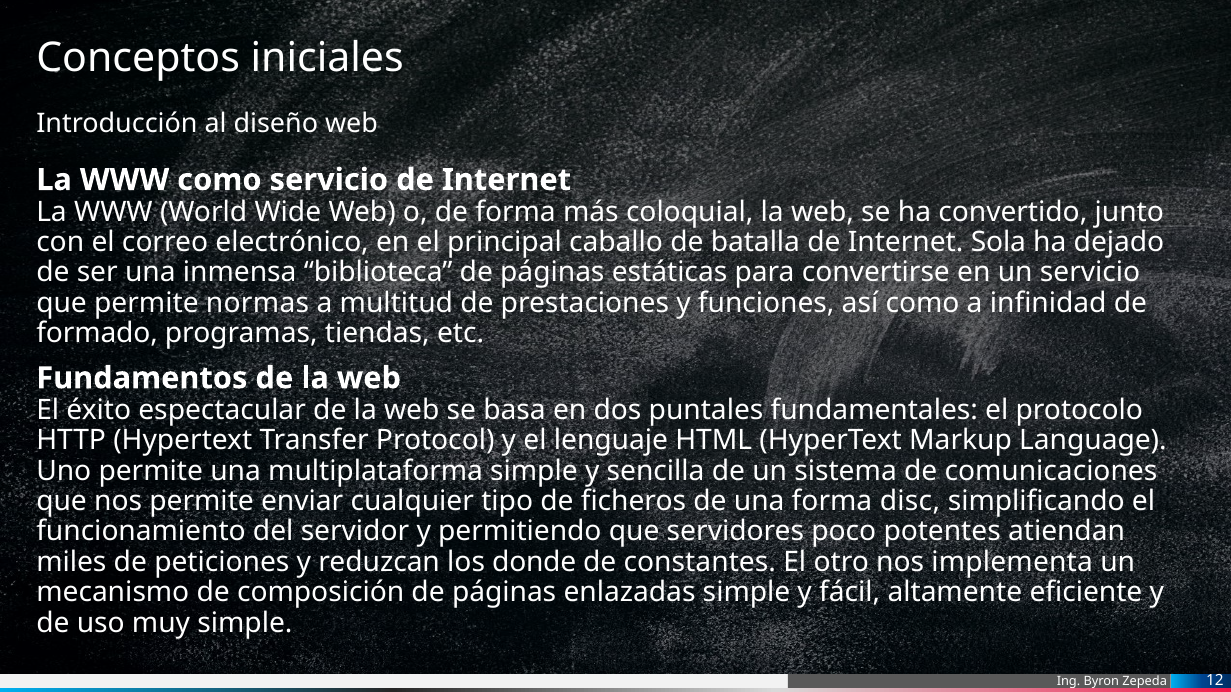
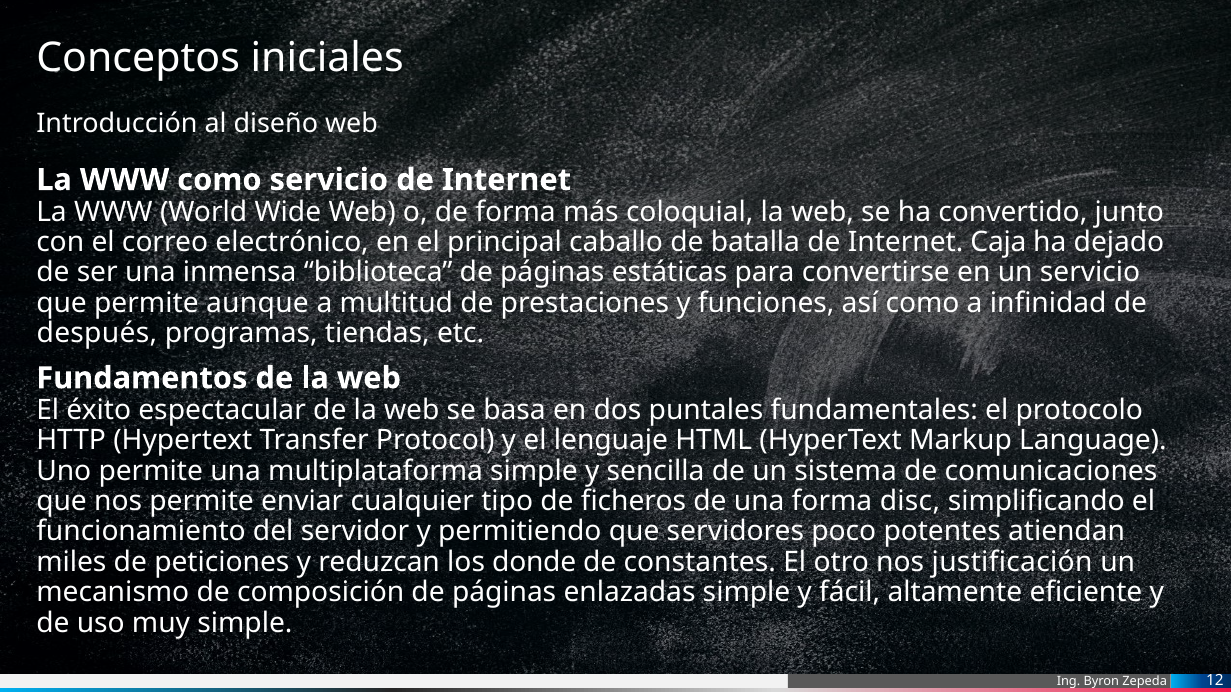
Sola: Sola -> Caja (998, 242)
normas: normas -> aunque (257, 303)
formado: formado -> después (97, 334)
implementa: implementa -> justificación (1012, 562)
